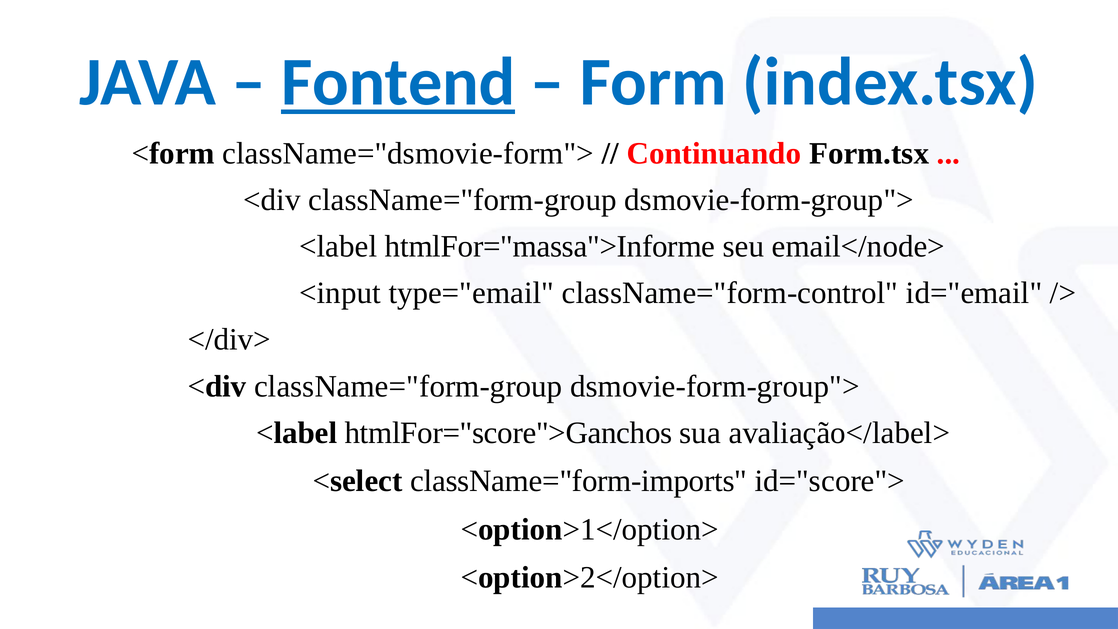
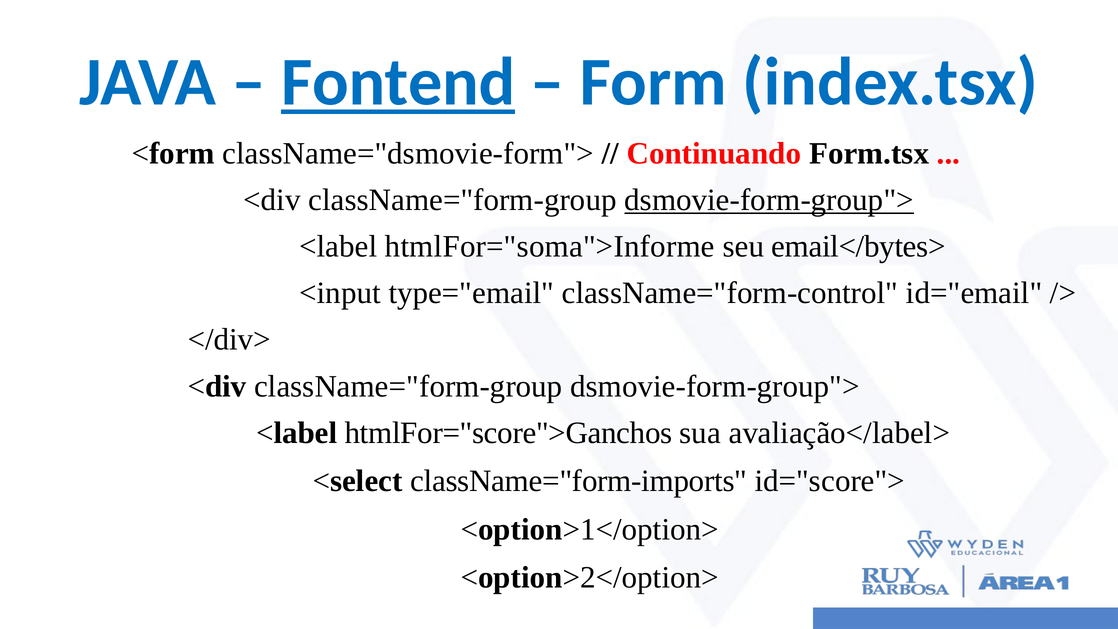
dsmovie-form-group"> underline: none -> present (769, 200)
htmlFor="massa">Informe: htmlFor="massa">Informe -> htmlFor="soma">Informe (550, 246)
email</node>: email</node> -> email</bytes> (859, 246)
